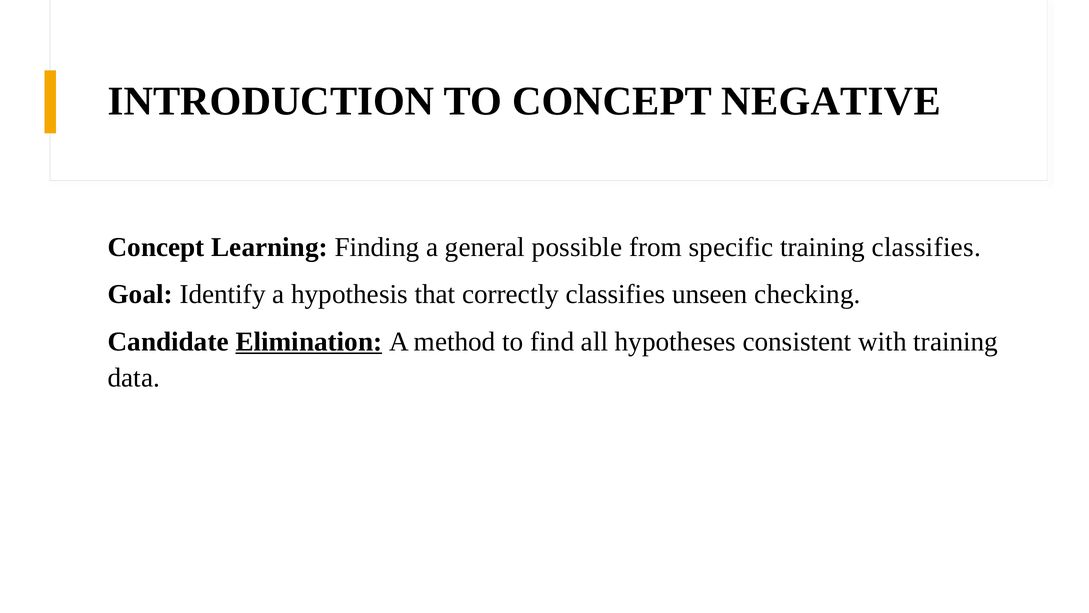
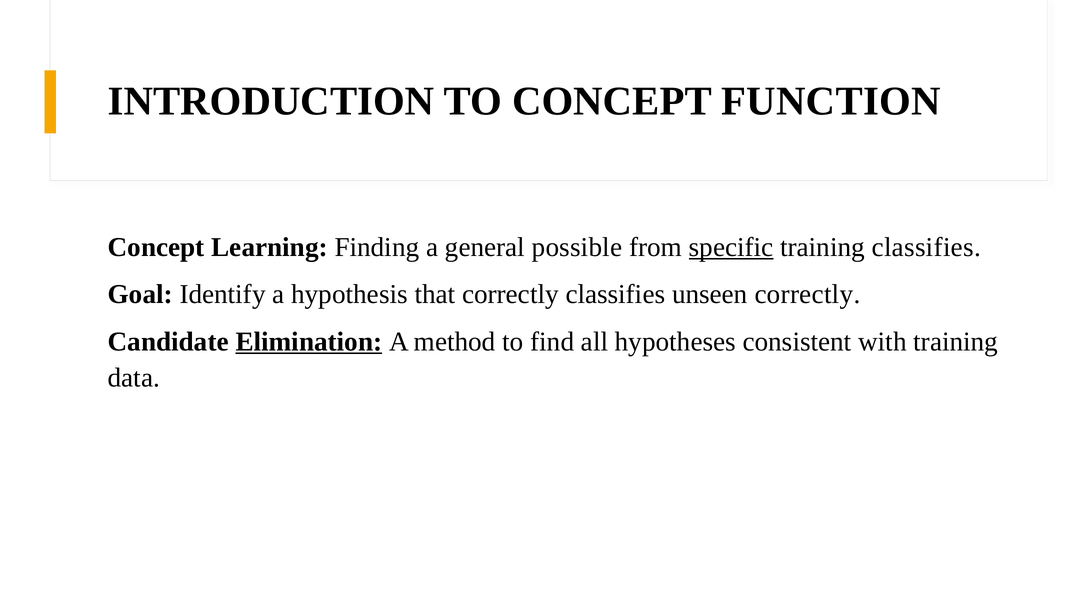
NEGATIVE: NEGATIVE -> FUNCTION (831, 101)
specific underline: none -> present (731, 247)
unseen checking: checking -> correctly (808, 294)
